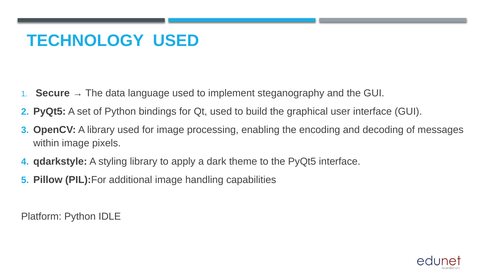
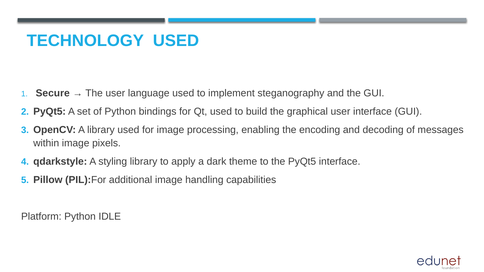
The data: data -> user (115, 93)
